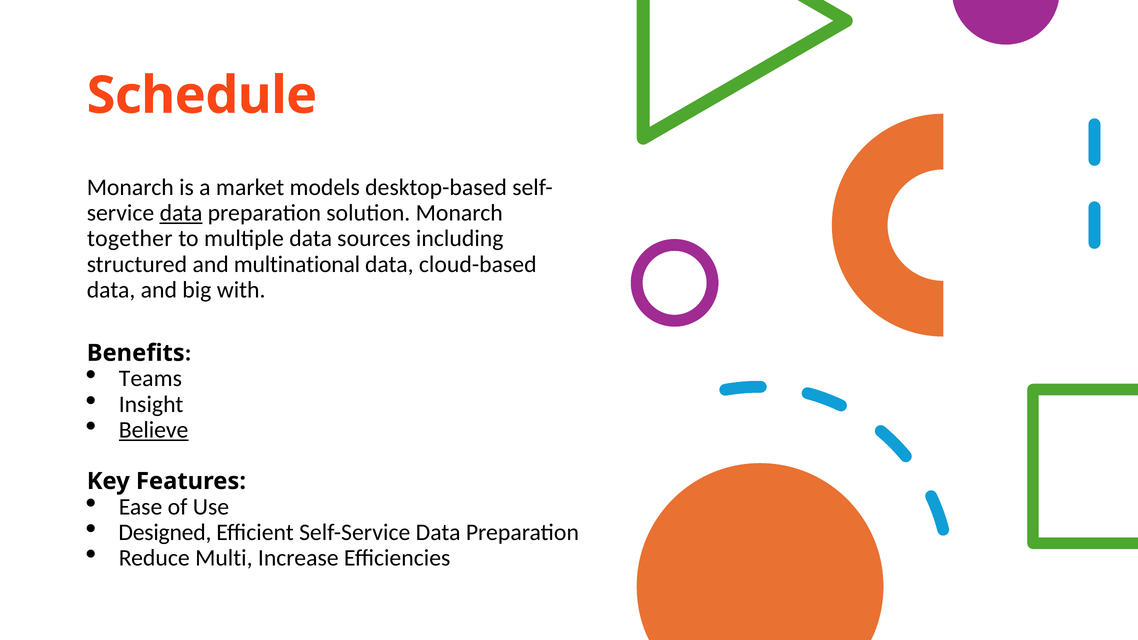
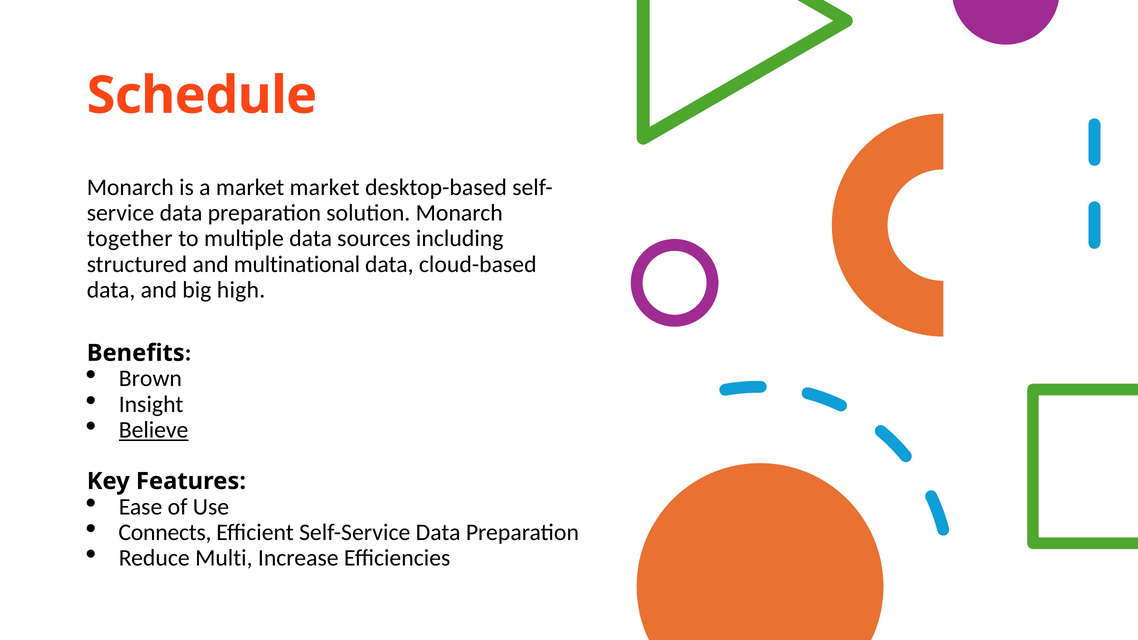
market models: models -> market (325, 187)
data underline: present -> none (181, 213)
with: with -> high (241, 290)
Teams: Teams -> Brown (150, 379)
Designed: Designed -> Connects (165, 533)
